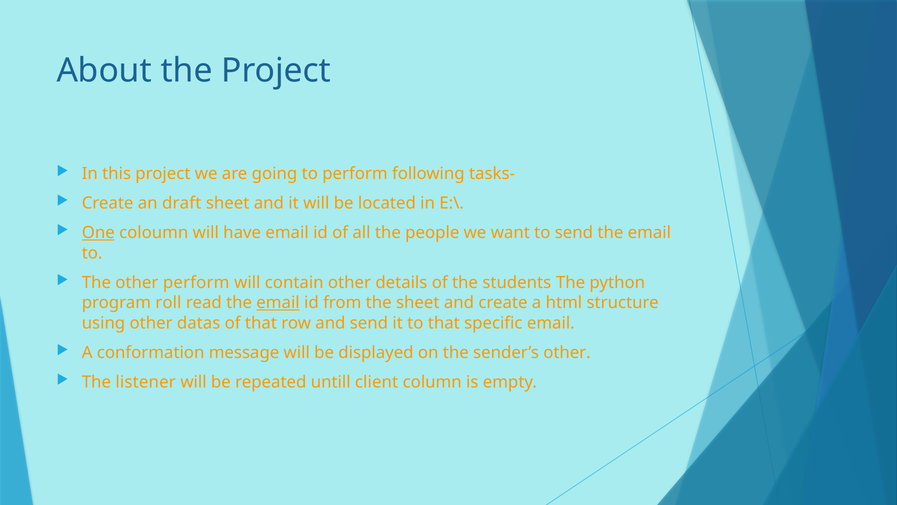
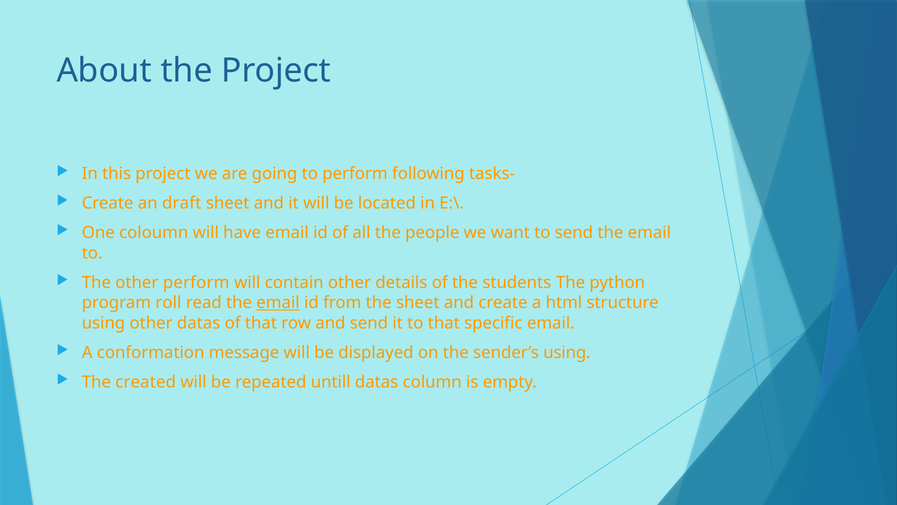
One underline: present -> none (98, 233)
sender’s other: other -> using (567, 352)
listener: listener -> created (146, 382)
untill client: client -> datas (377, 382)
